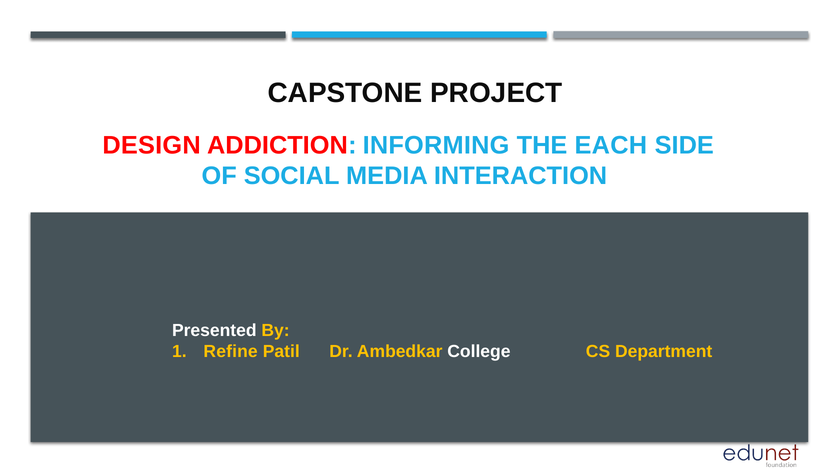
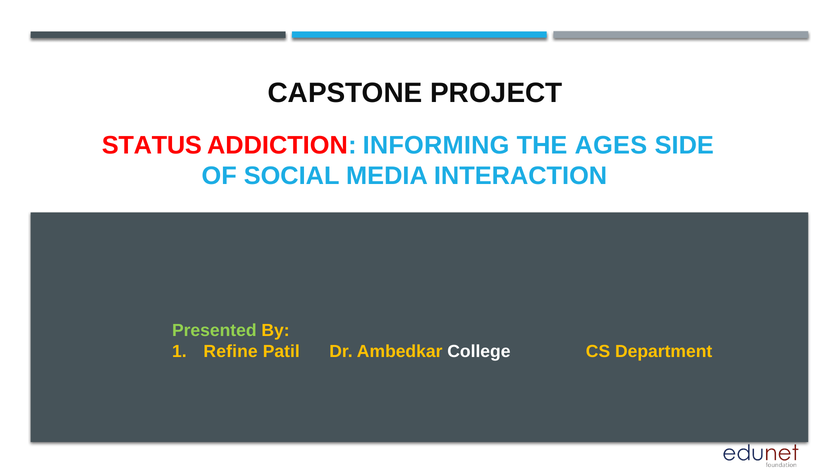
DESIGN: DESIGN -> STATUS (152, 146)
EACH: EACH -> AGES (611, 146)
Presented colour: white -> light green (214, 330)
